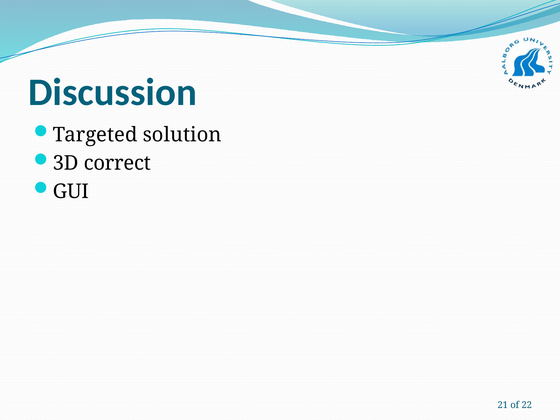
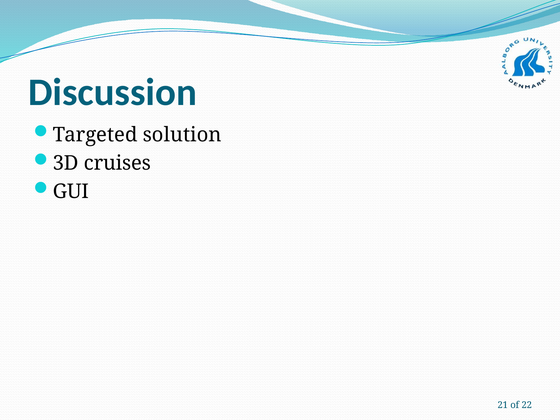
correct: correct -> cruises (117, 163)
